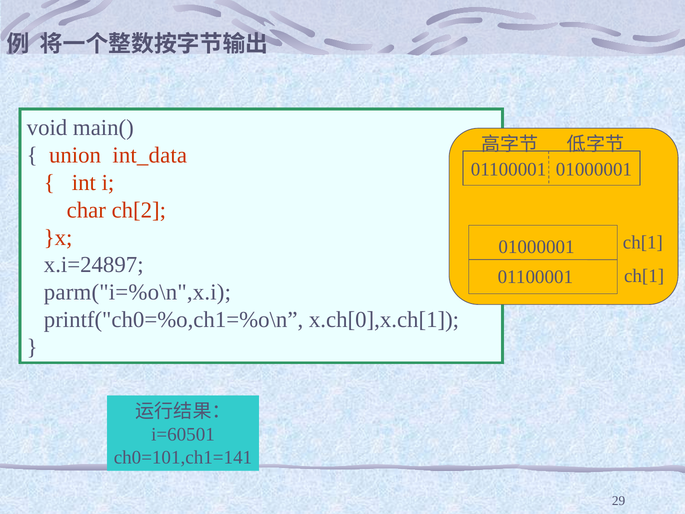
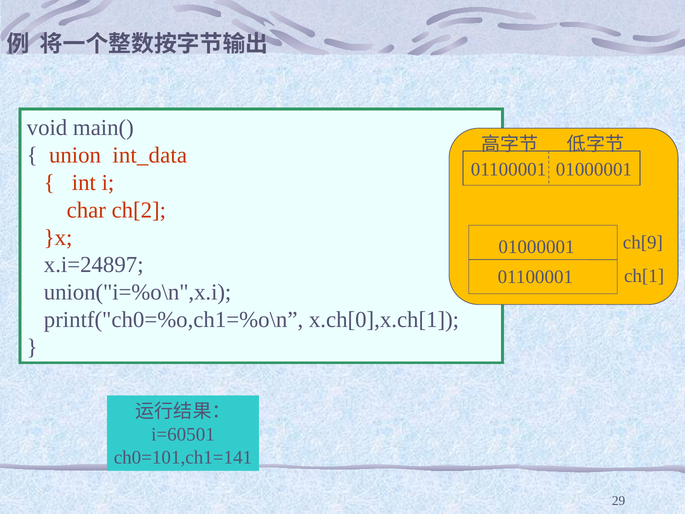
ch[1: ch[1 -> ch[9 (643, 242)
parm("i=%o\n",x.i: parm("i=%o\n",x.i -> union("i=%o\n",x.i (138, 292)
